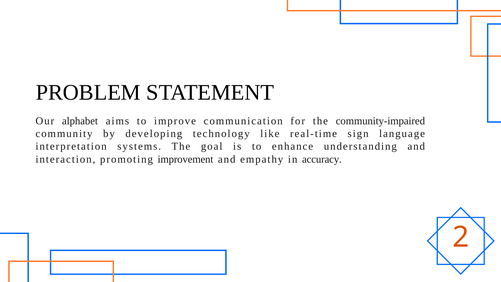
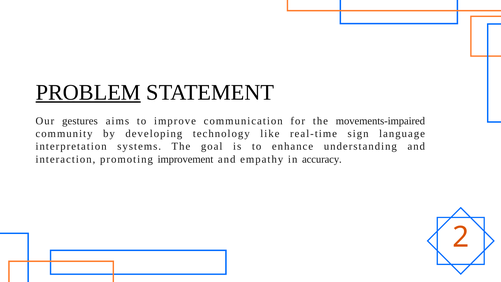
PROBLEM underline: none -> present (88, 92)
alphabet: alphabet -> gestures (80, 121)
community-impaired: community-impaired -> movements-impaired (380, 121)
